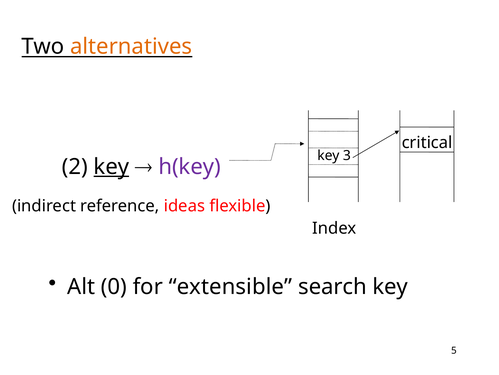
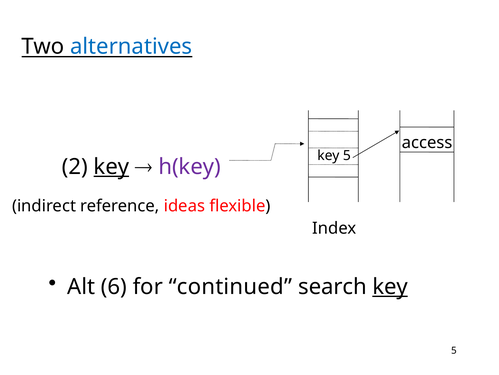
alternatives colour: orange -> blue (131, 46)
critical: critical -> access (427, 143)
key 3: 3 -> 5 (347, 155)
0: 0 -> 6 (114, 286)
extensible: extensible -> continued (230, 286)
key underline: none -> present (390, 286)
